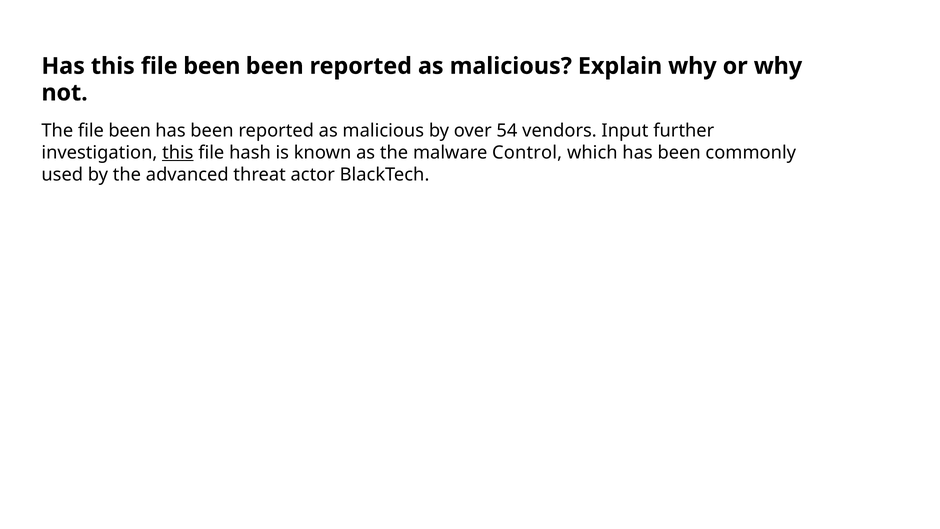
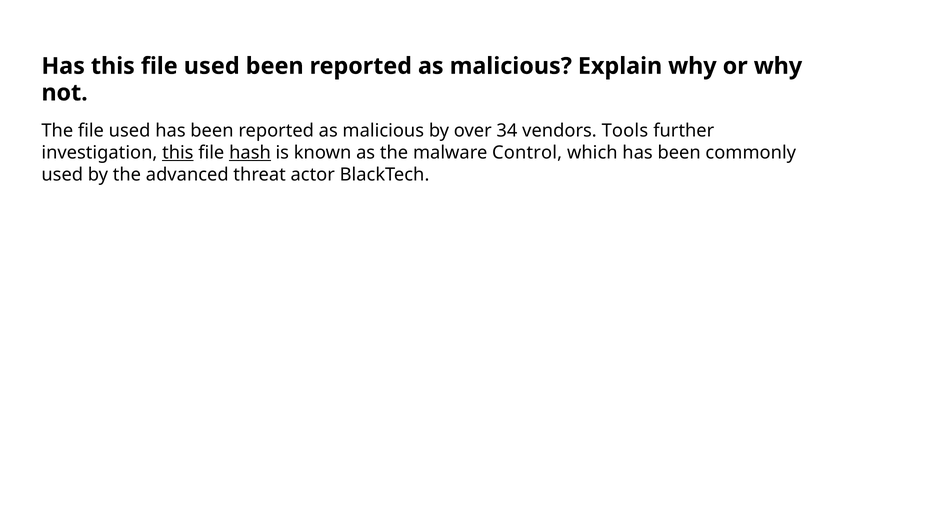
this file been: been -> used (212, 66)
The file been: been -> used (130, 131)
54: 54 -> 34 (507, 131)
Input: Input -> Tools (625, 131)
hash underline: none -> present (250, 153)
